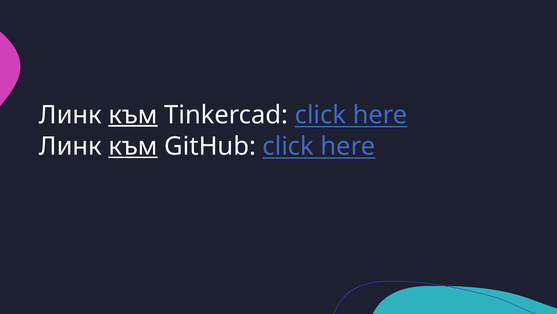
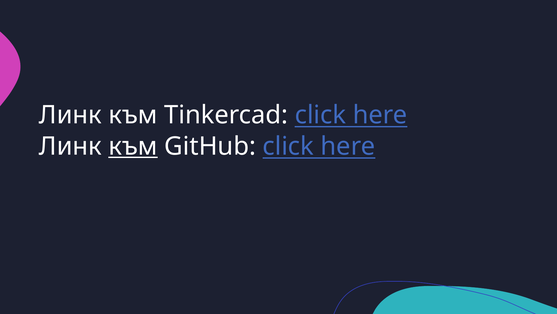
към underline: present -> none (133, 115)
